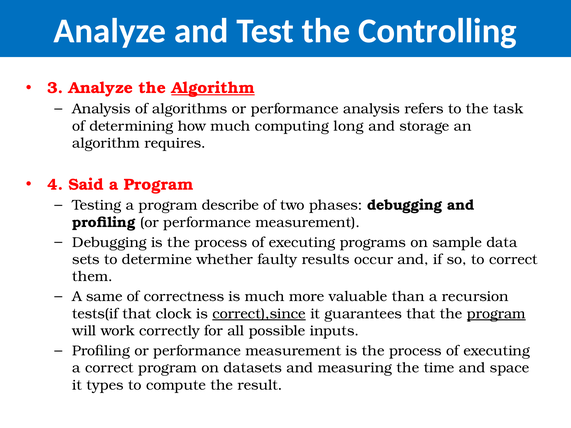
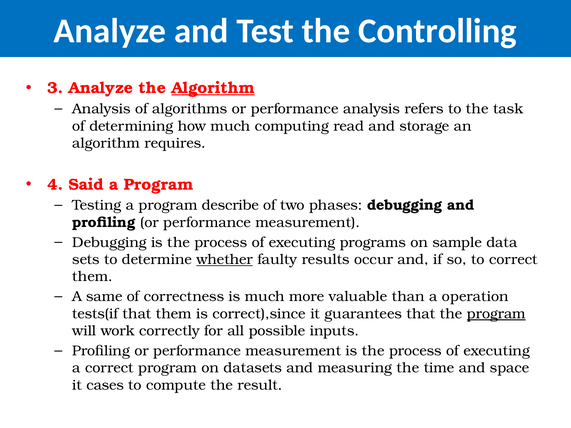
long: long -> read (349, 126)
whether underline: none -> present (225, 260)
recursion: recursion -> operation (475, 297)
that clock: clock -> them (174, 314)
correct),since underline: present -> none (259, 314)
types: types -> cases (105, 385)
